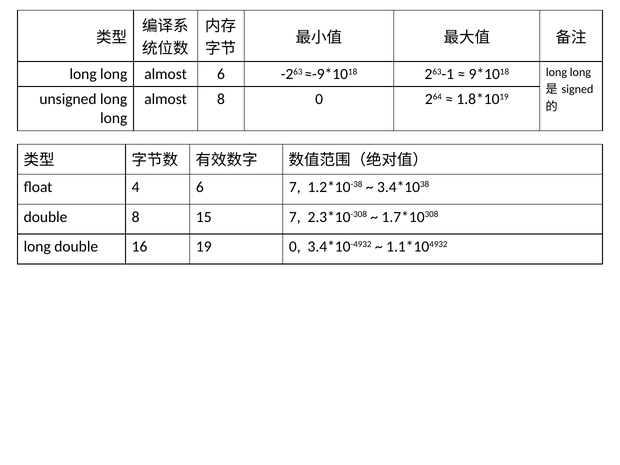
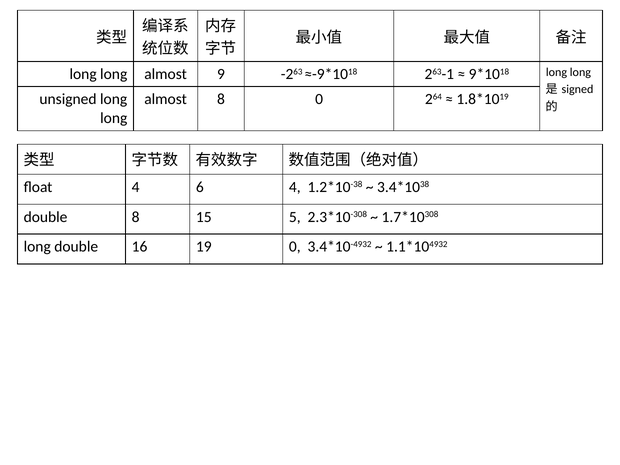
almost 6: 6 -> 9 (221, 74)
6 7: 7 -> 4 (295, 187)
15 7: 7 -> 5 (295, 217)
